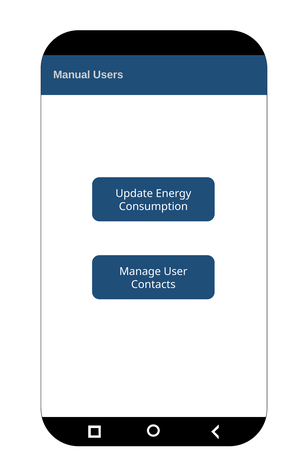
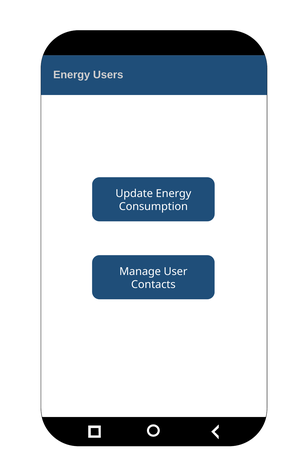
Manual: Manual -> Energy (72, 75)
